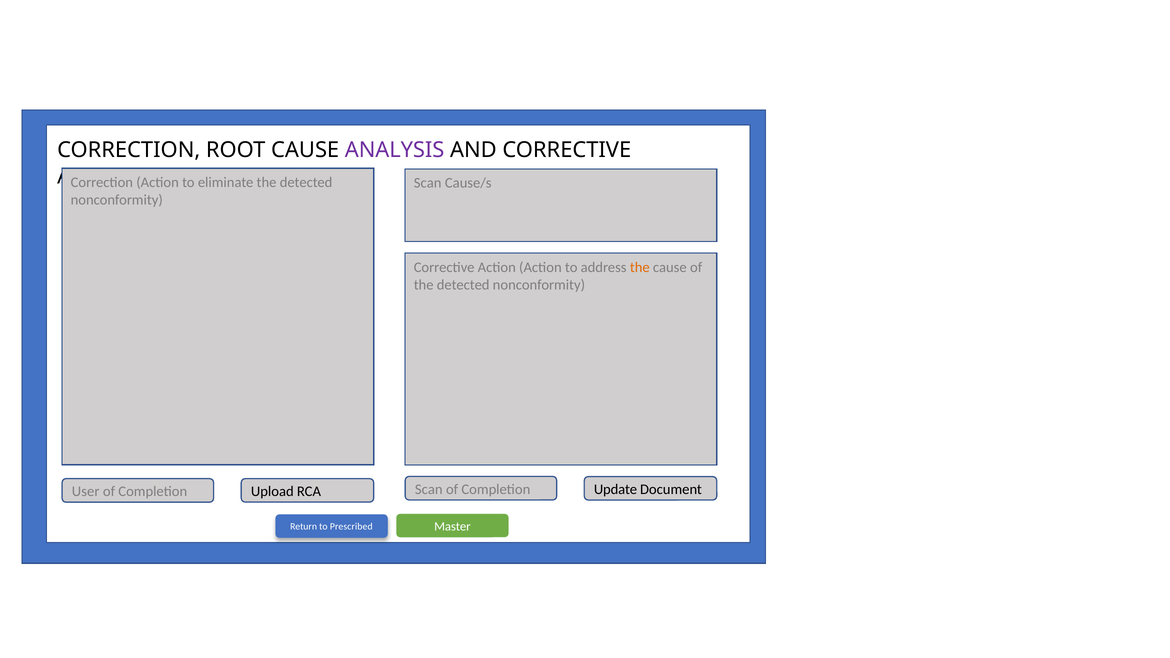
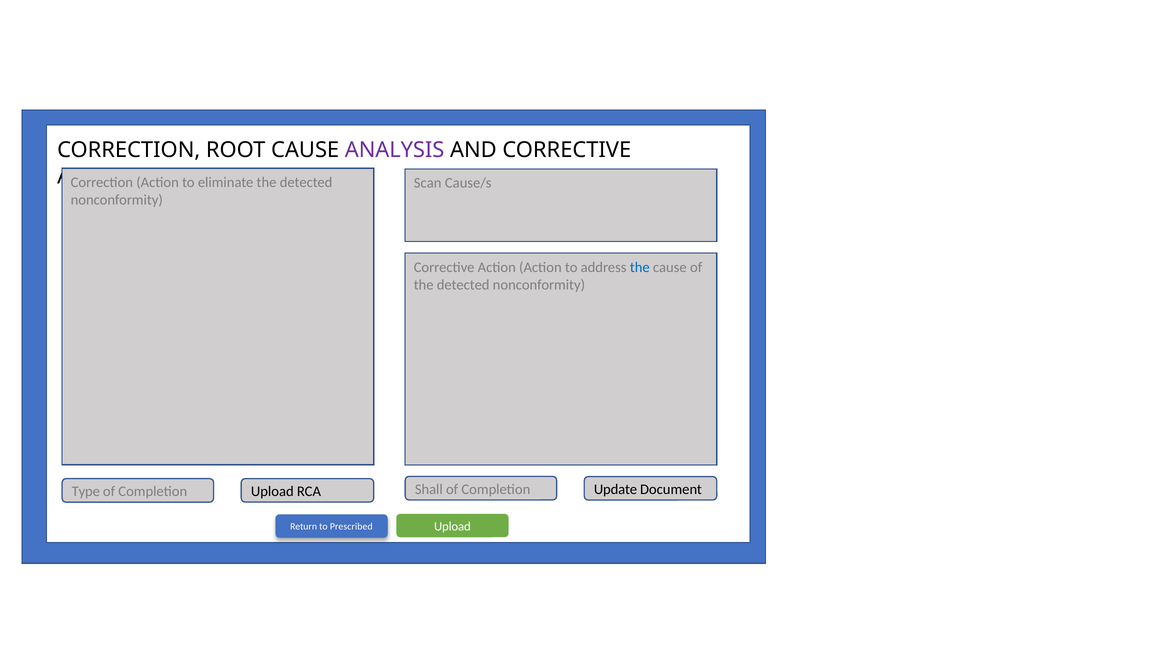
the colour: orange -> blue (640, 267)
Scan: Scan -> Shall (429, 489)
User: User -> Type (86, 491)
Master: Master -> Upload (452, 527)
